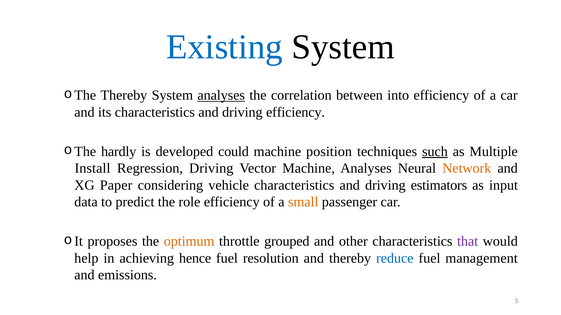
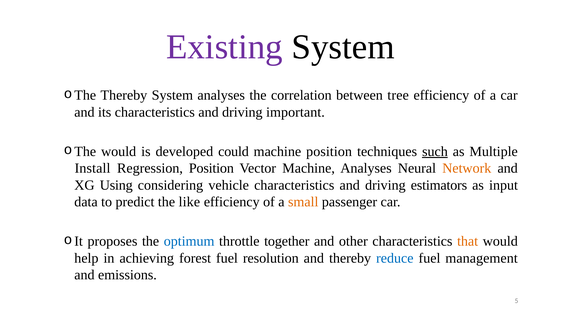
Existing colour: blue -> purple (224, 47)
analyses underline: present -> none (221, 96)
into: into -> tree (398, 96)
driving efficiency: efficiency -> important (295, 112)
hardly: hardly -> would (119, 152)
Regression Driving: Driving -> Position (211, 169)
Paper: Paper -> Using (116, 185)
role: role -> like (189, 202)
optimum colour: orange -> blue (189, 242)
grouped: grouped -> together (287, 242)
that colour: purple -> orange (468, 242)
hence: hence -> forest (195, 259)
